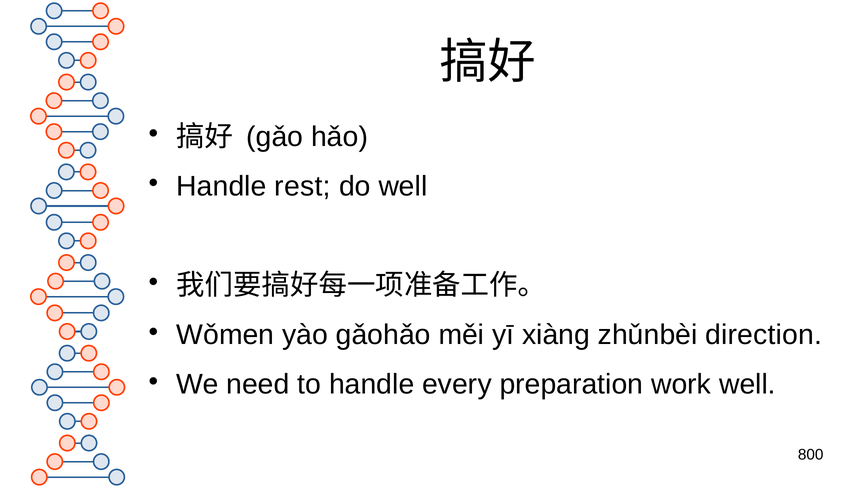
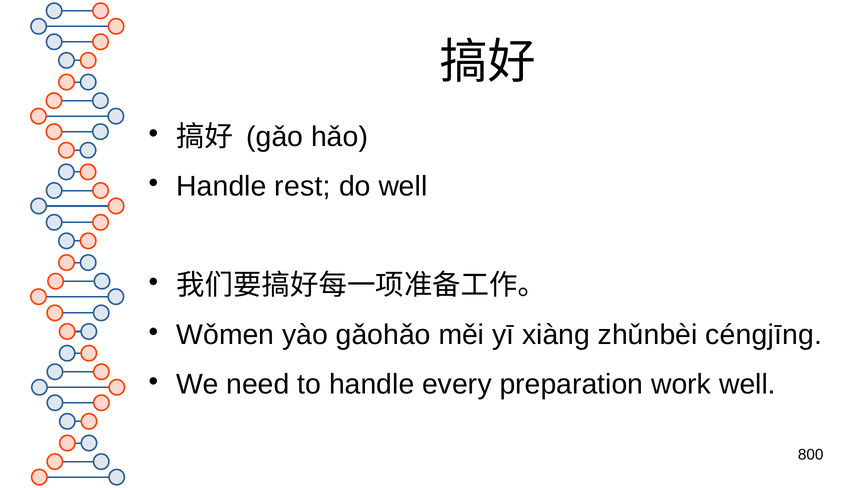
direction: direction -> céngjīng (764, 335)
